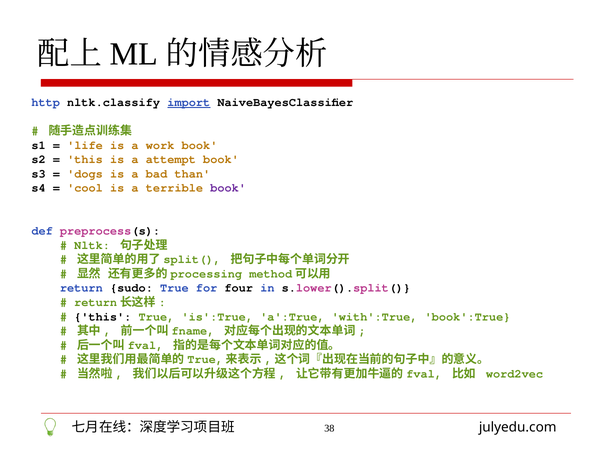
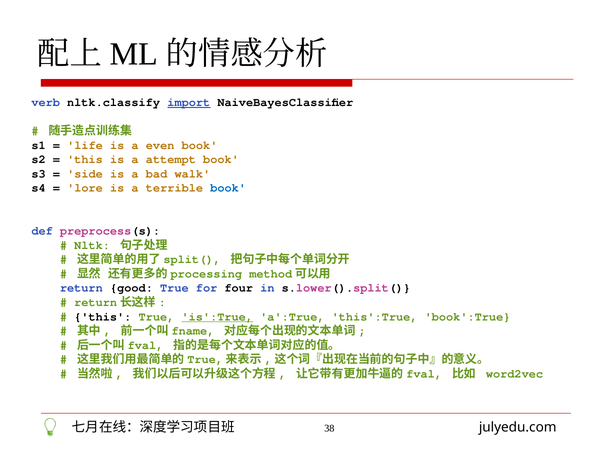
http: http -> verb (46, 102)
work: work -> even (160, 145)
dogs: dogs -> side (85, 174)
than: than -> walk (192, 174)
cool: cool -> lore (85, 188)
book colour: purple -> blue (228, 188)
sudo: sudo -> good (131, 288)
is':True underline: none -> present (217, 317)
with':True: with':True -> this':True (375, 317)
